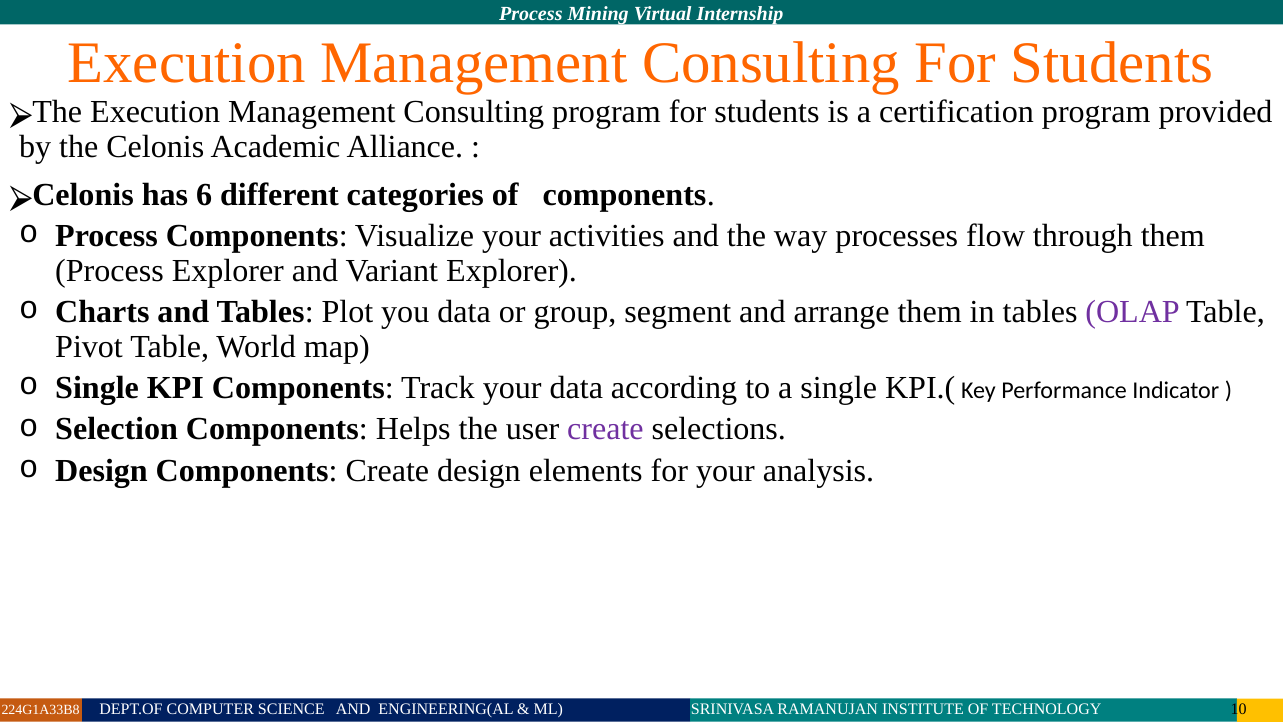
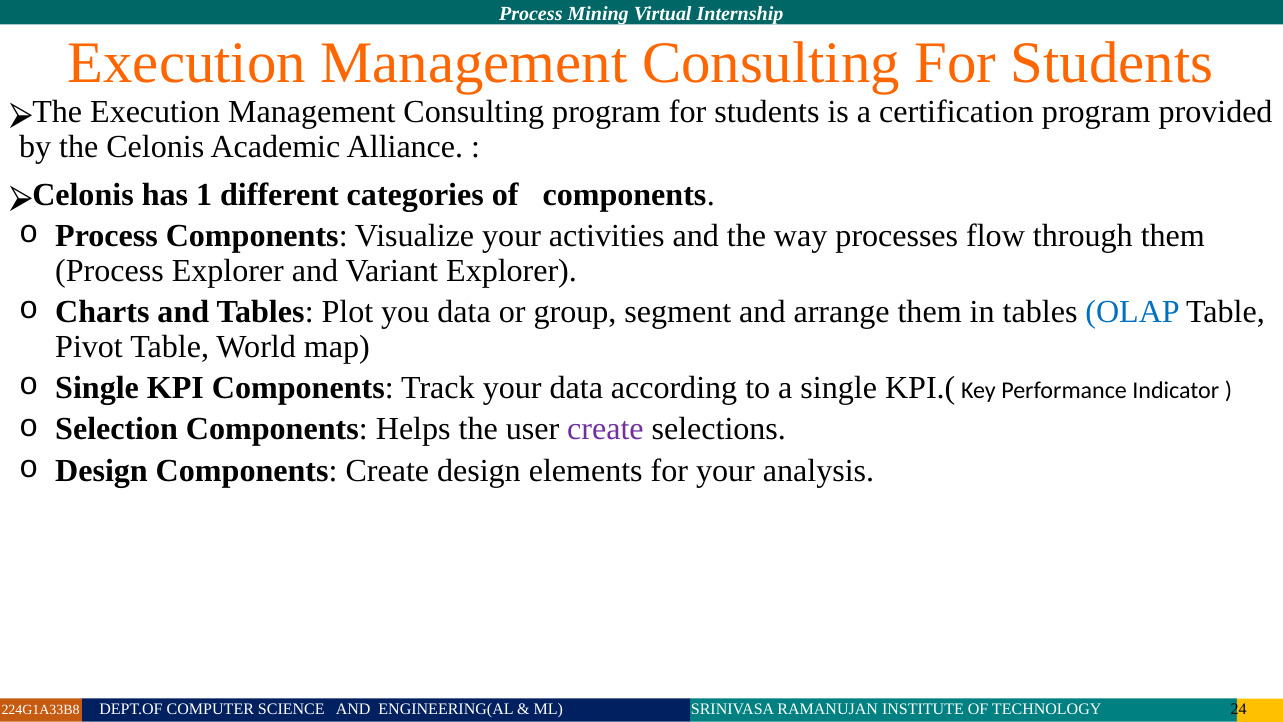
6: 6 -> 1 (204, 195)
OLAP colour: purple -> blue (1133, 312)
10: 10 -> 24 (1239, 709)
